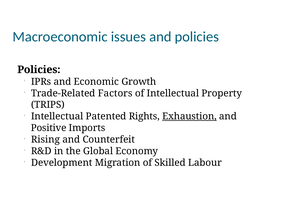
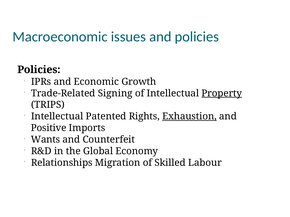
Factors: Factors -> Signing (115, 93)
Property underline: none -> present (222, 93)
Rising: Rising -> Wants (46, 140)
Development: Development -> Relationships (62, 163)
